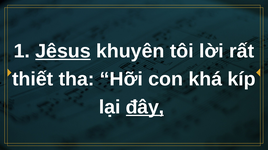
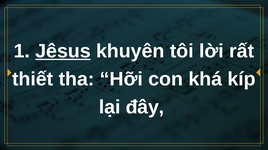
đây underline: present -> none (145, 108)
